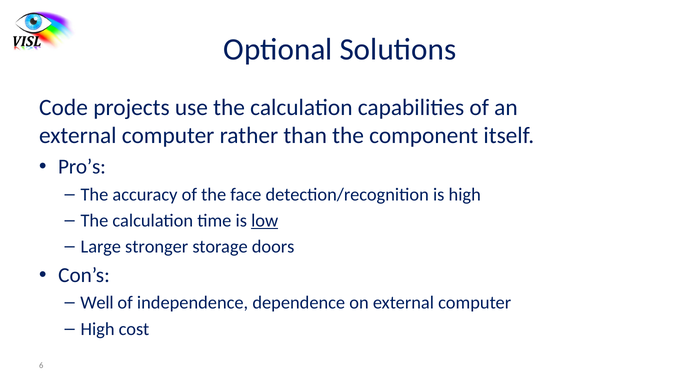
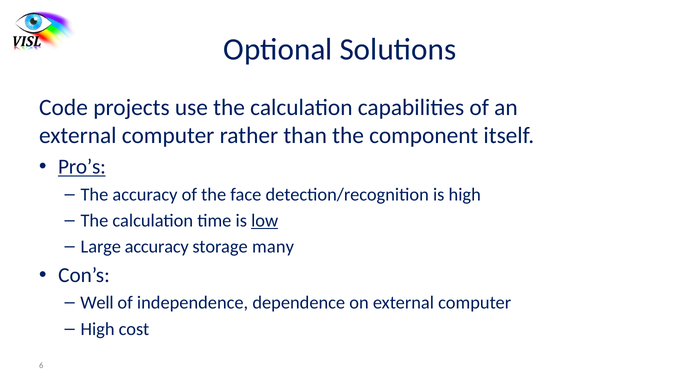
Pro’s underline: none -> present (82, 167)
Large stronger: stronger -> accuracy (157, 246)
doors: doors -> many (273, 246)
